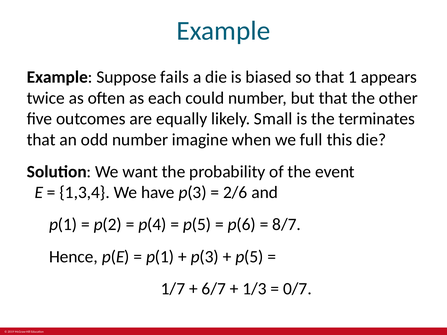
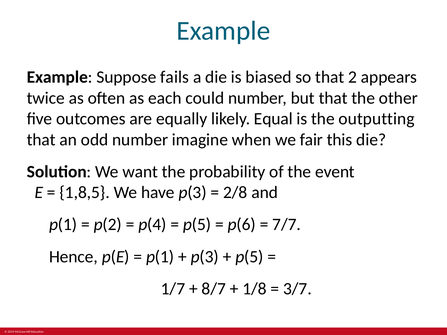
1: 1 -> 2 (353, 77)
Small: Small -> Equal (273, 119)
terminates: terminates -> outputting (377, 119)
full: full -> fair (311, 140)
1,3,4: 1,3,4 -> 1,8,5 (85, 193)
2/6: 2/6 -> 2/8 (235, 193)
8/7: 8/7 -> 7/7 (287, 225)
6/7: 6/7 -> 8/7 (214, 289)
1/3: 1/3 -> 1/8 (255, 289)
0/7: 0/7 -> 3/7 (297, 289)
